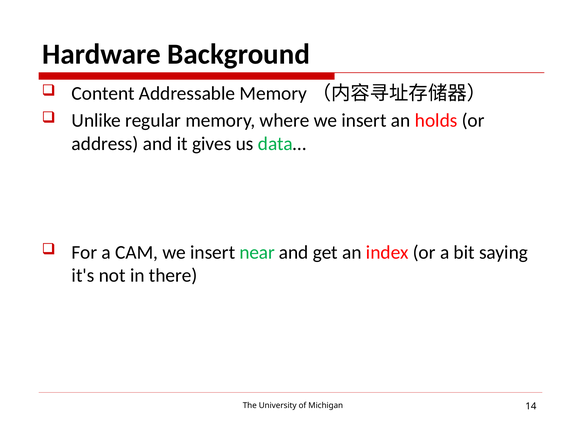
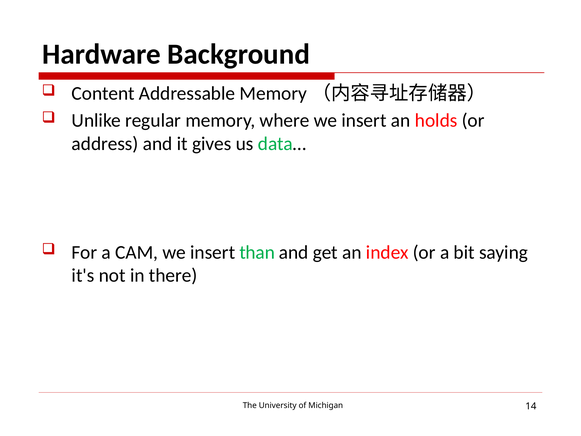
near: near -> than (257, 252)
